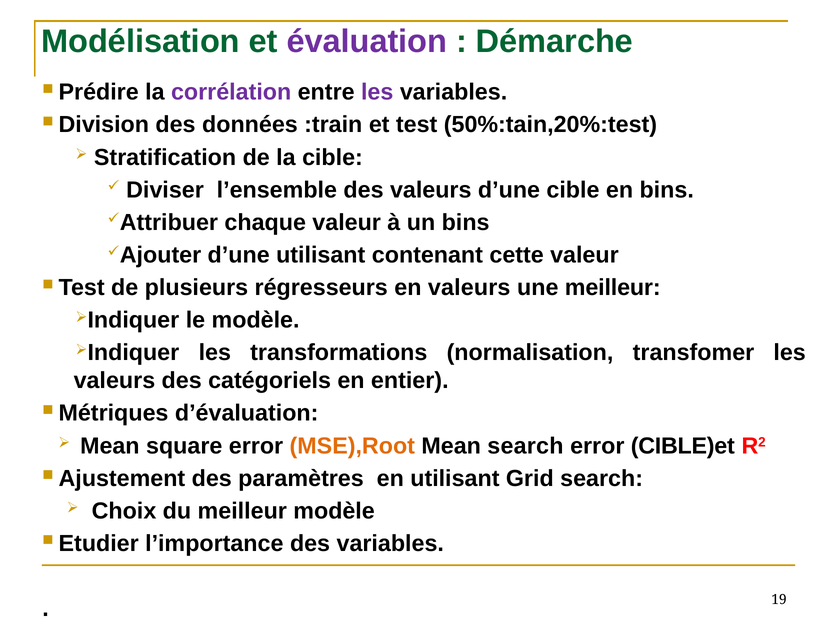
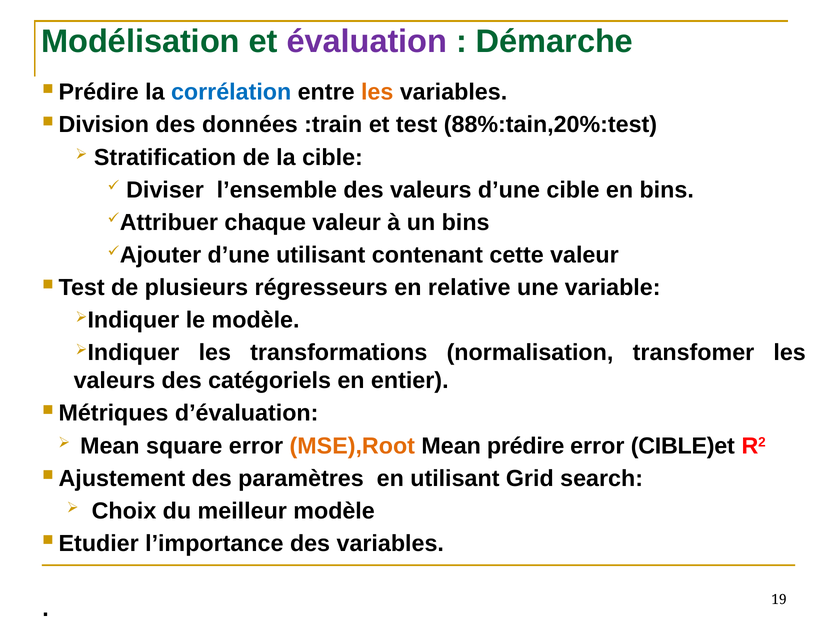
corrélation colour: purple -> blue (231, 92)
les colour: purple -> orange (377, 92)
50%:tain,20%:test: 50%:tain,20%:test -> 88%:tain,20%:test (550, 125)
en valeurs: valeurs -> relative (469, 288)
une meilleur: meilleur -> variable (613, 288)
Mean search: search -> prédire (526, 446)
